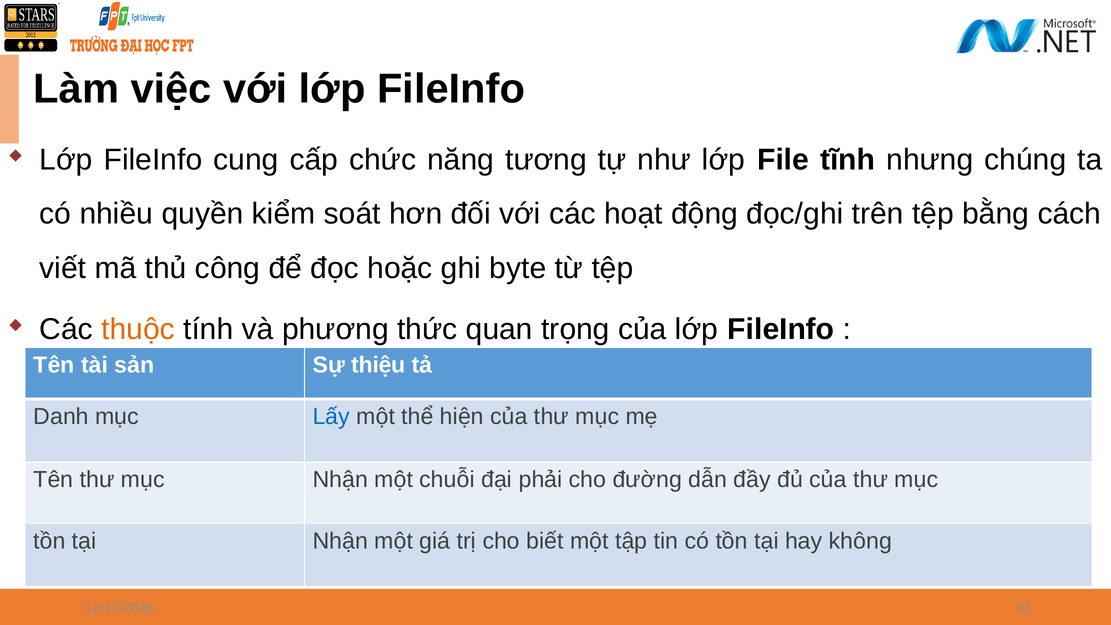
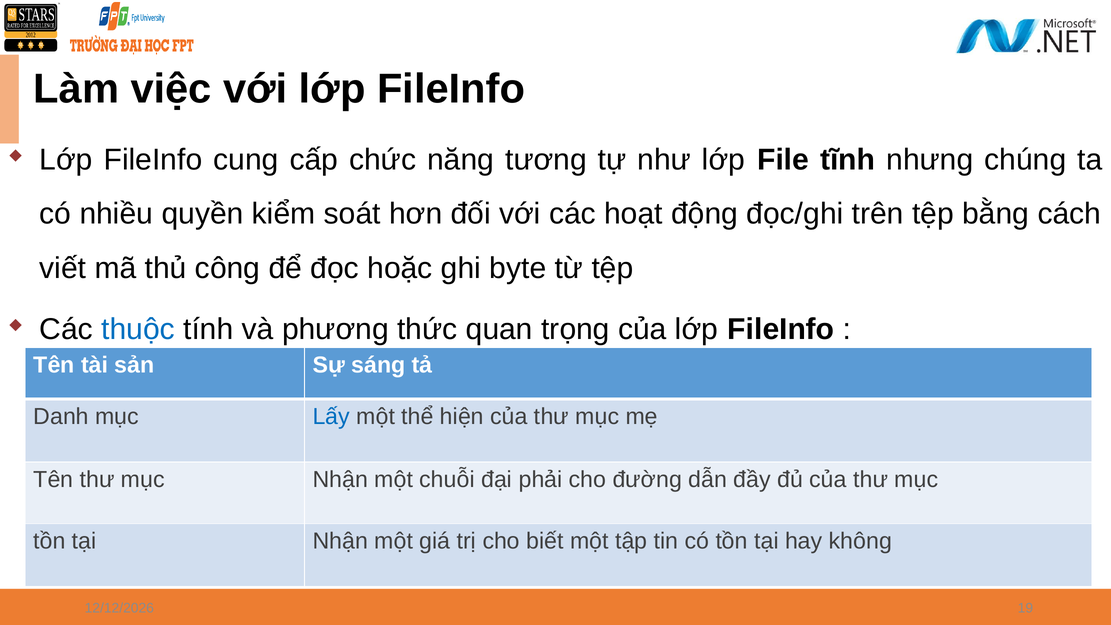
thuộc colour: orange -> blue (138, 329)
thiệu: thiệu -> sáng (378, 365)
61: 61 -> 19 (1025, 608)
